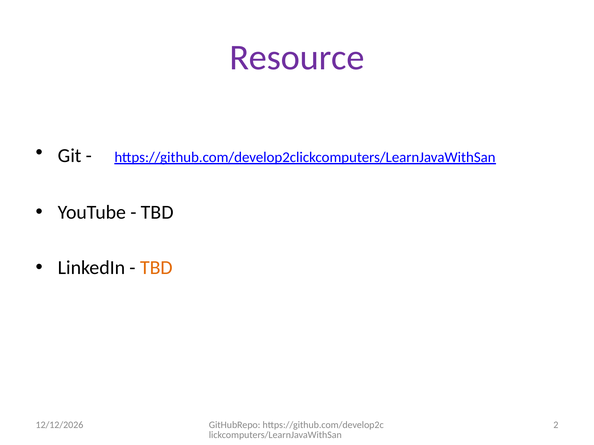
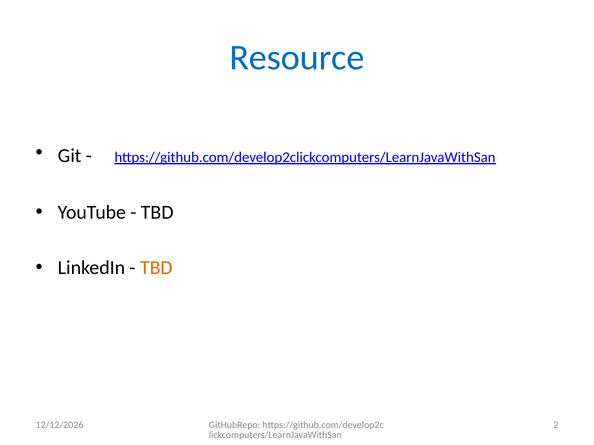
Resource colour: purple -> blue (297, 58)
